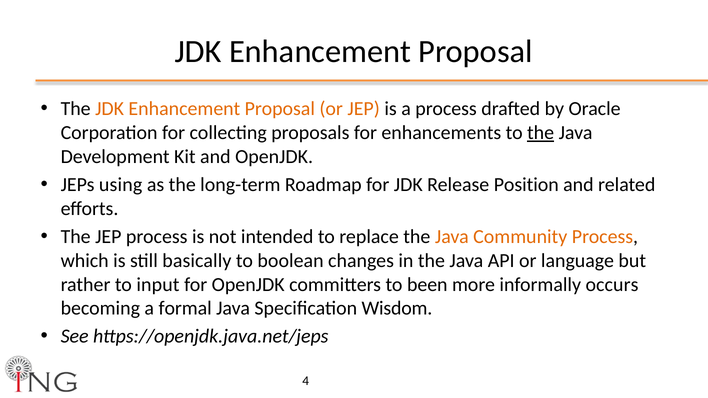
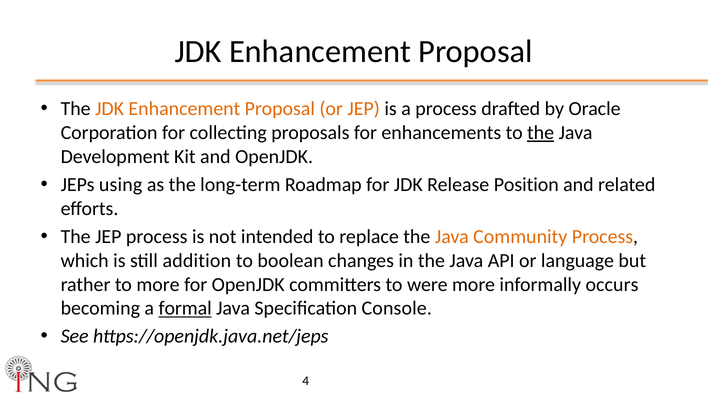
basically: basically -> addition (197, 261)
to input: input -> more (158, 285)
been: been -> were (427, 285)
formal underline: none -> present (185, 309)
Wisdom: Wisdom -> Console (397, 309)
